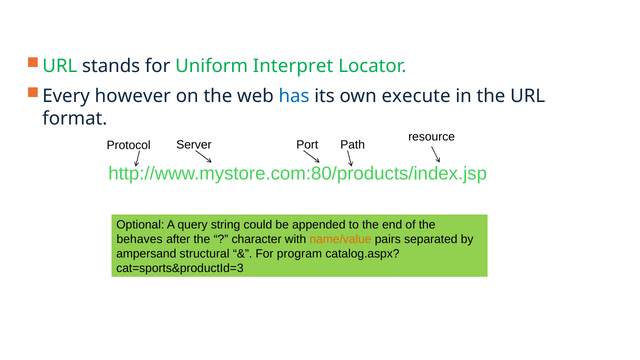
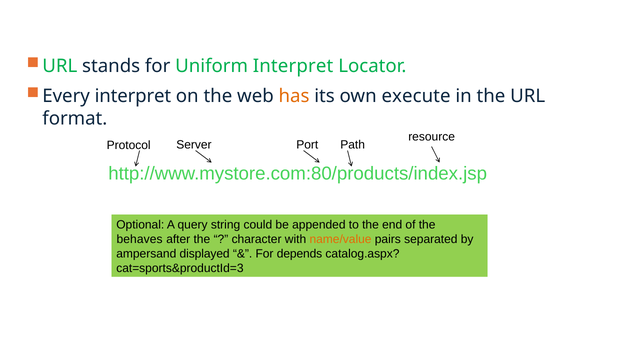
Every however: however -> interpret (133, 96)
has colour: blue -> orange (294, 96)
structural: structural -> displayed (205, 254)
program: program -> depends (300, 254)
